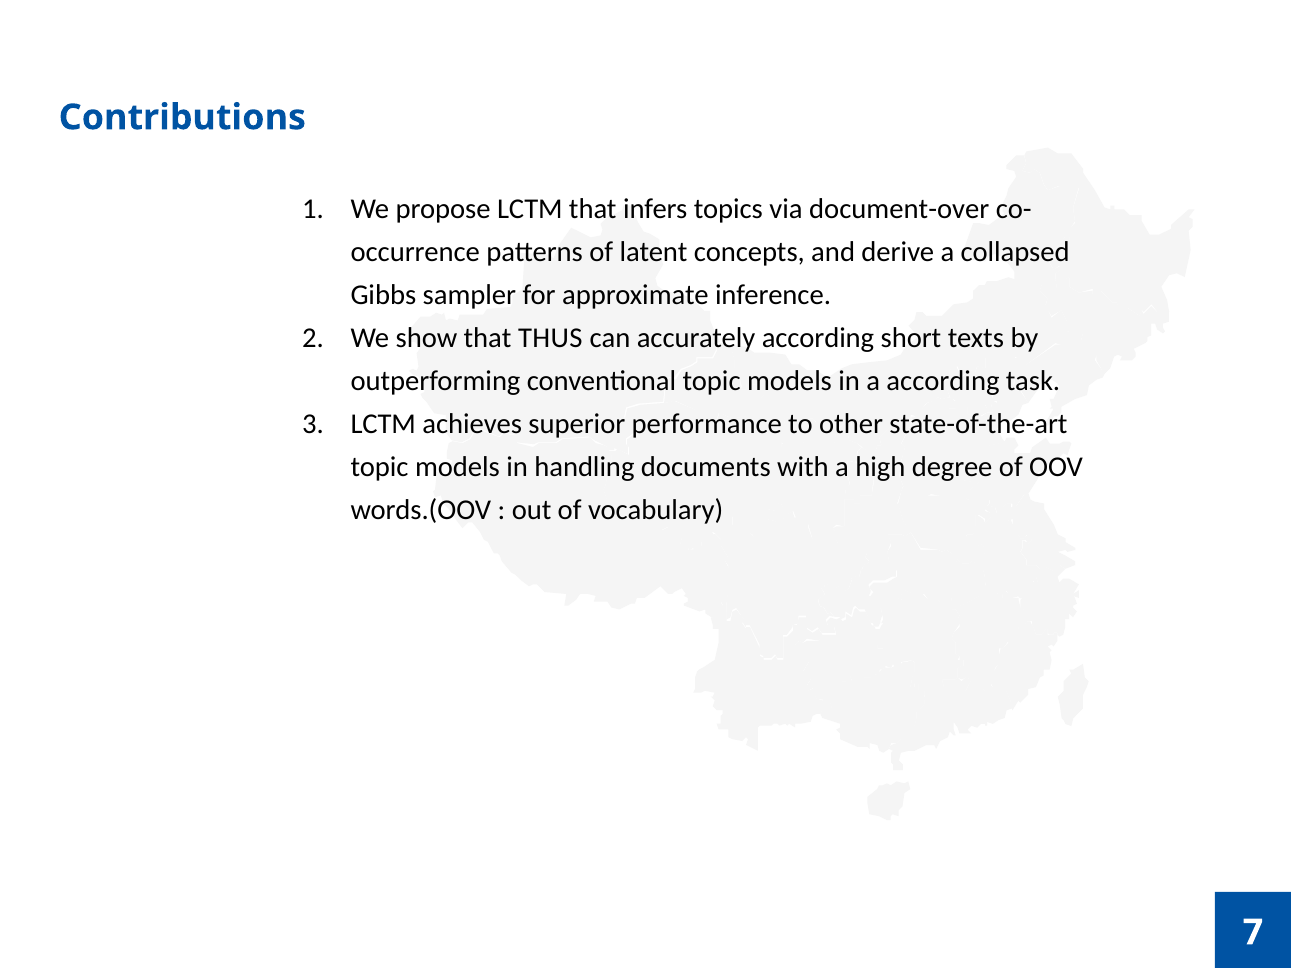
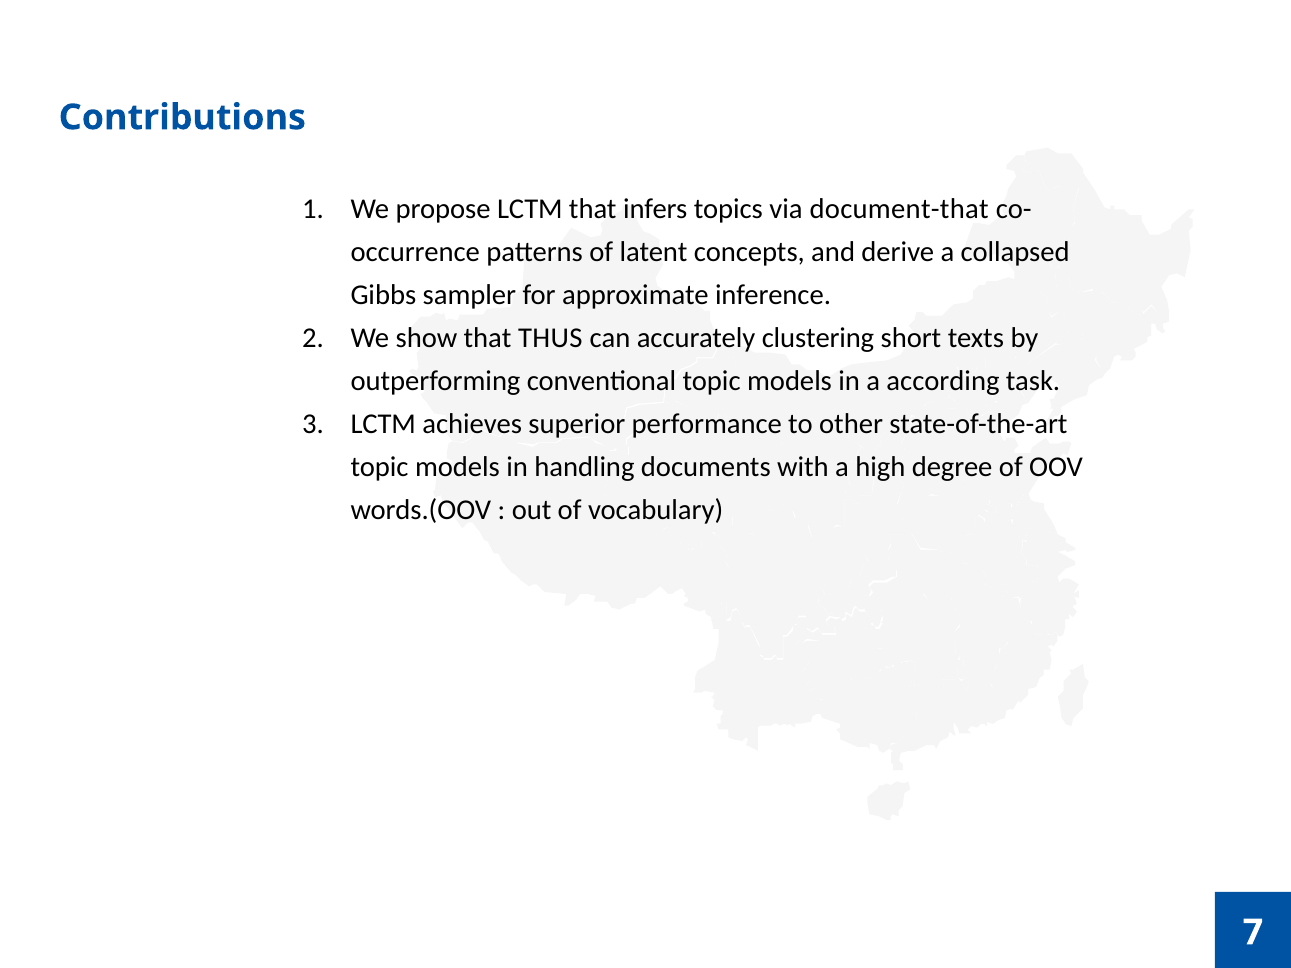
document-over: document-over -> document-that (899, 209)
accurately according: according -> clustering (818, 338)
